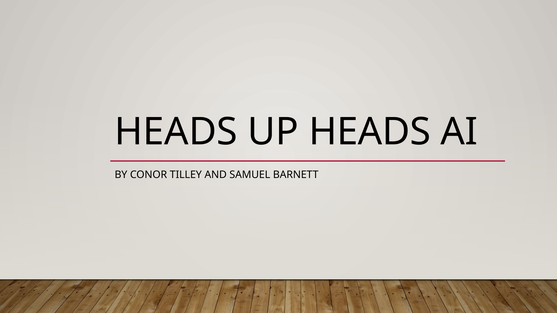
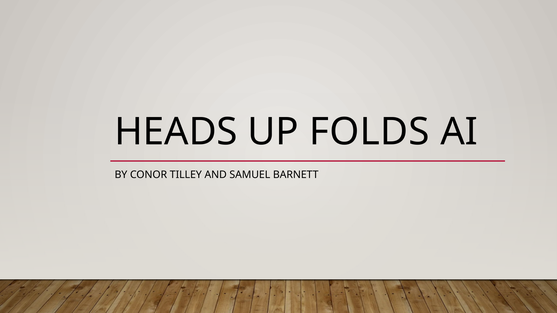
UP HEADS: HEADS -> FOLDS (369, 132)
